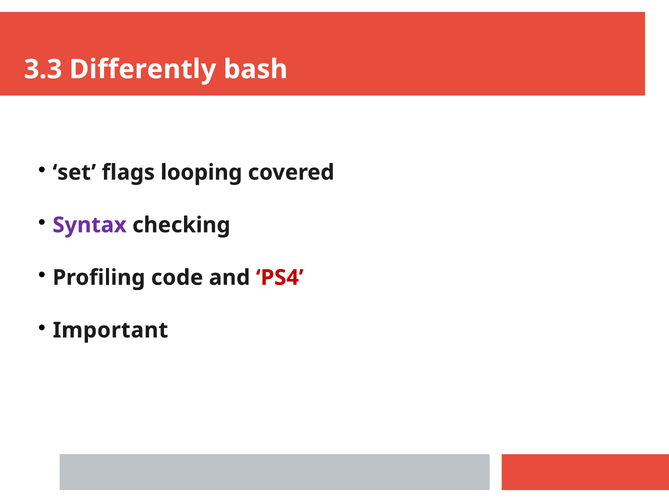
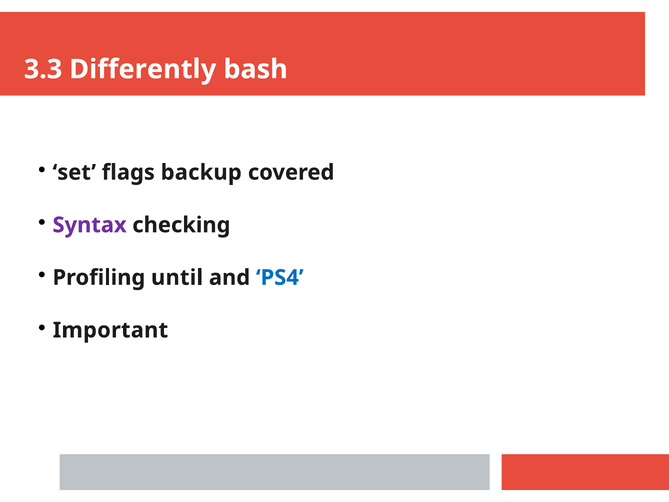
looping: looping -> backup (201, 172)
code: code -> until (177, 277)
PS4 colour: red -> blue (280, 277)
